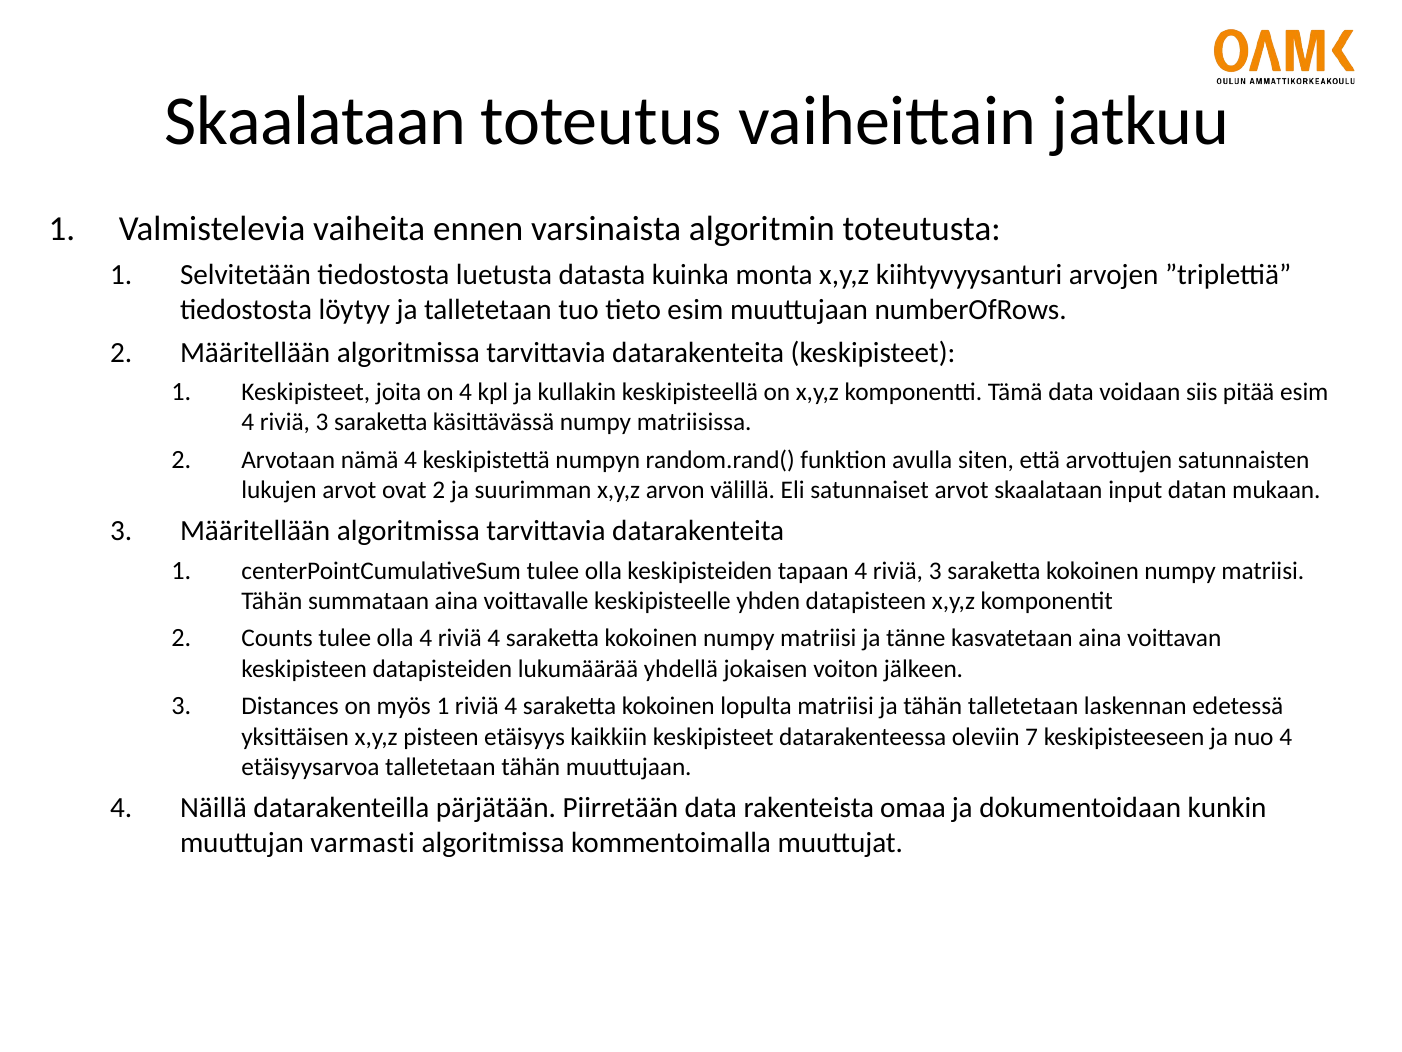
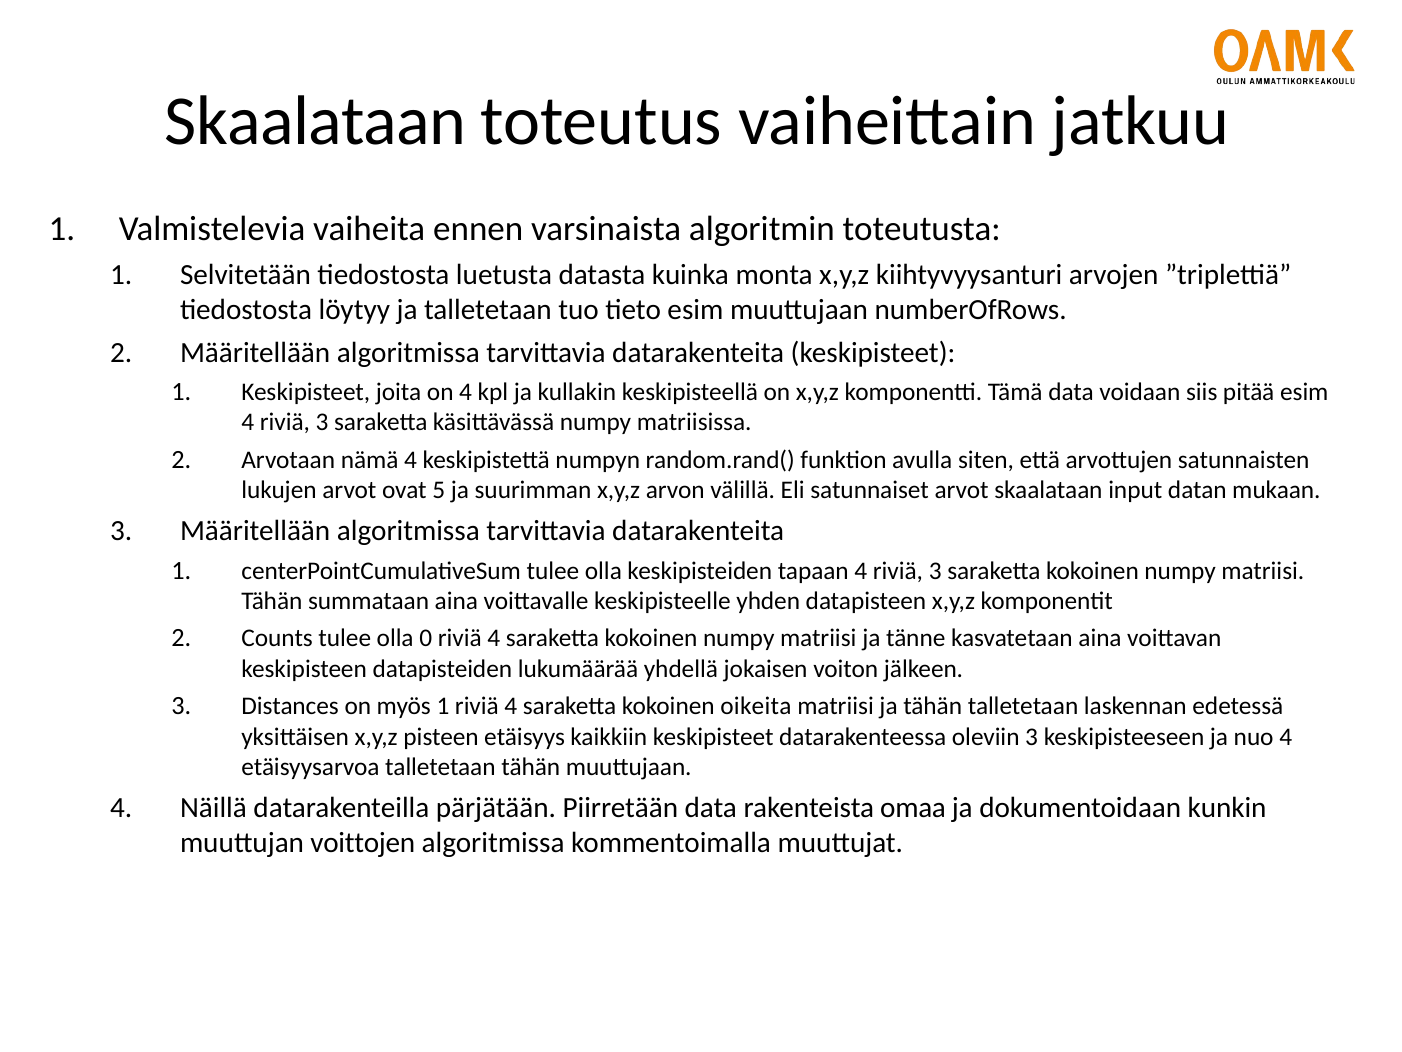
ovat 2: 2 -> 5 (439, 490)
olla 4: 4 -> 0 (426, 638)
lopulta: lopulta -> oikeita (756, 706)
oleviin 7: 7 -> 3 (1032, 736)
varmasti: varmasti -> voittojen (363, 843)
